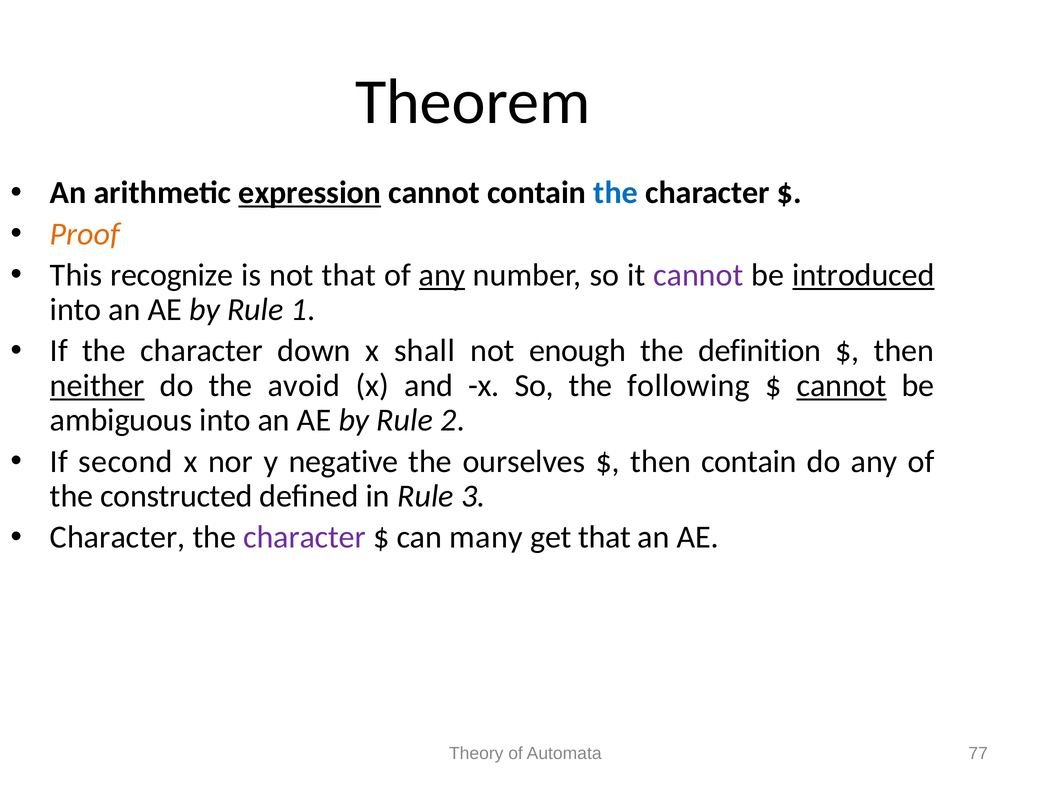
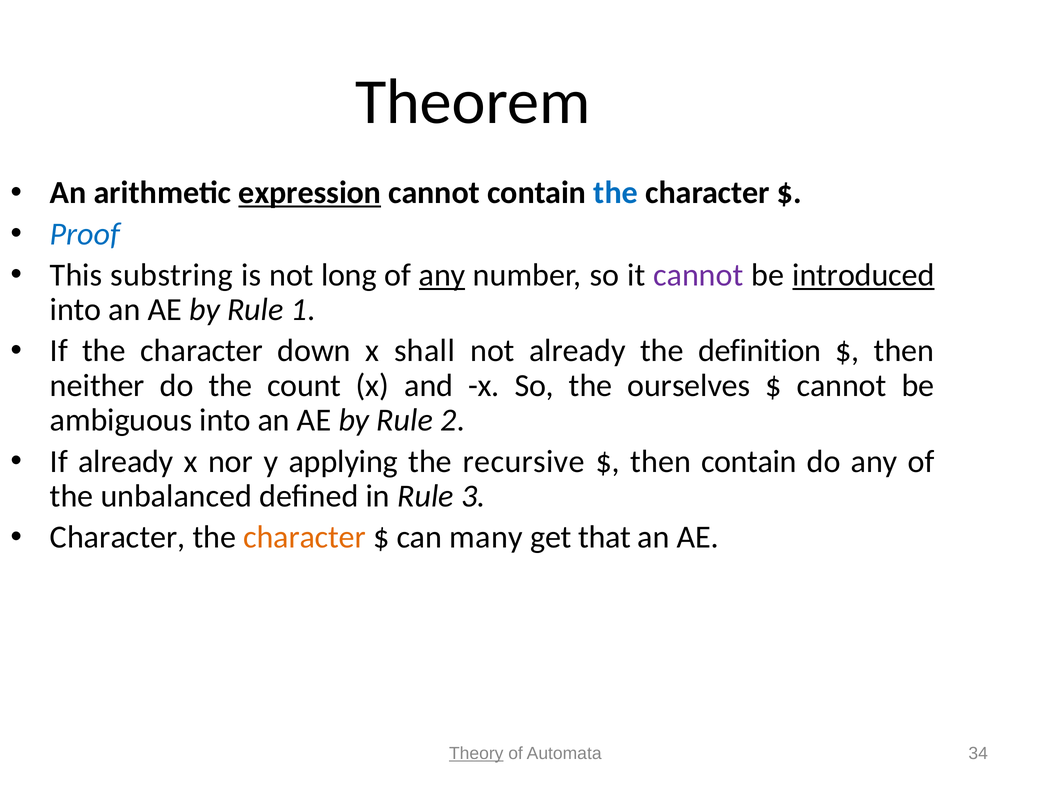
Proof colour: orange -> blue (85, 234)
recognize: recognize -> substring (172, 275)
not that: that -> long (349, 275)
not enough: enough -> already (577, 351)
neither underline: present -> none (97, 385)
avoid: avoid -> count (304, 385)
following: following -> ourselves (689, 385)
cannot underline: present -> none (841, 385)
If second: second -> already (126, 461)
negative: negative -> applying (343, 461)
ourselves: ourselves -> recursive (524, 461)
constructed: constructed -> unbalanced (176, 496)
character colour: purple -> orange (305, 537)
Theory underline: none -> present (476, 753)
77: 77 -> 34 (978, 753)
